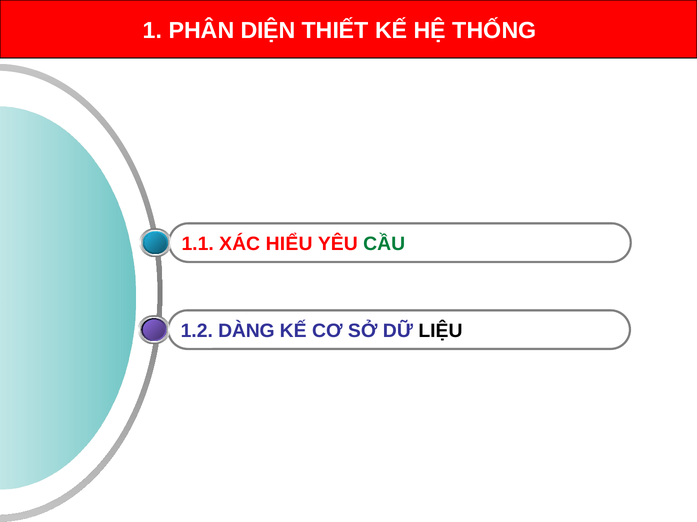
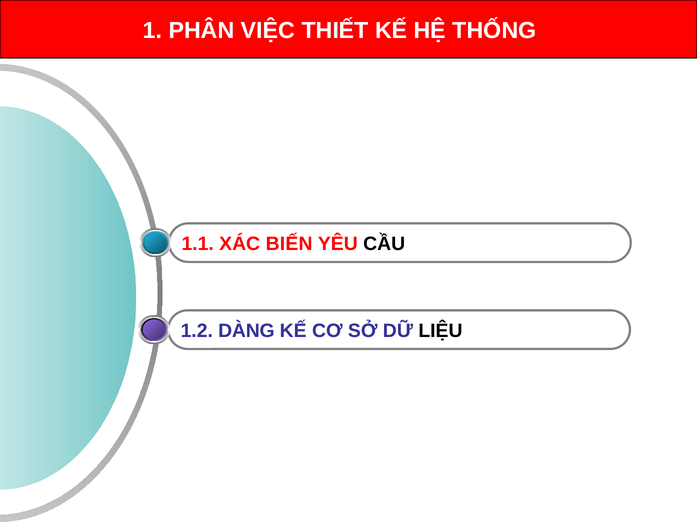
DIỆN: DIỆN -> VIỆC (268, 31)
HIỂU: HIỂU -> BIẾN (289, 244)
CẦU colour: green -> black (384, 244)
